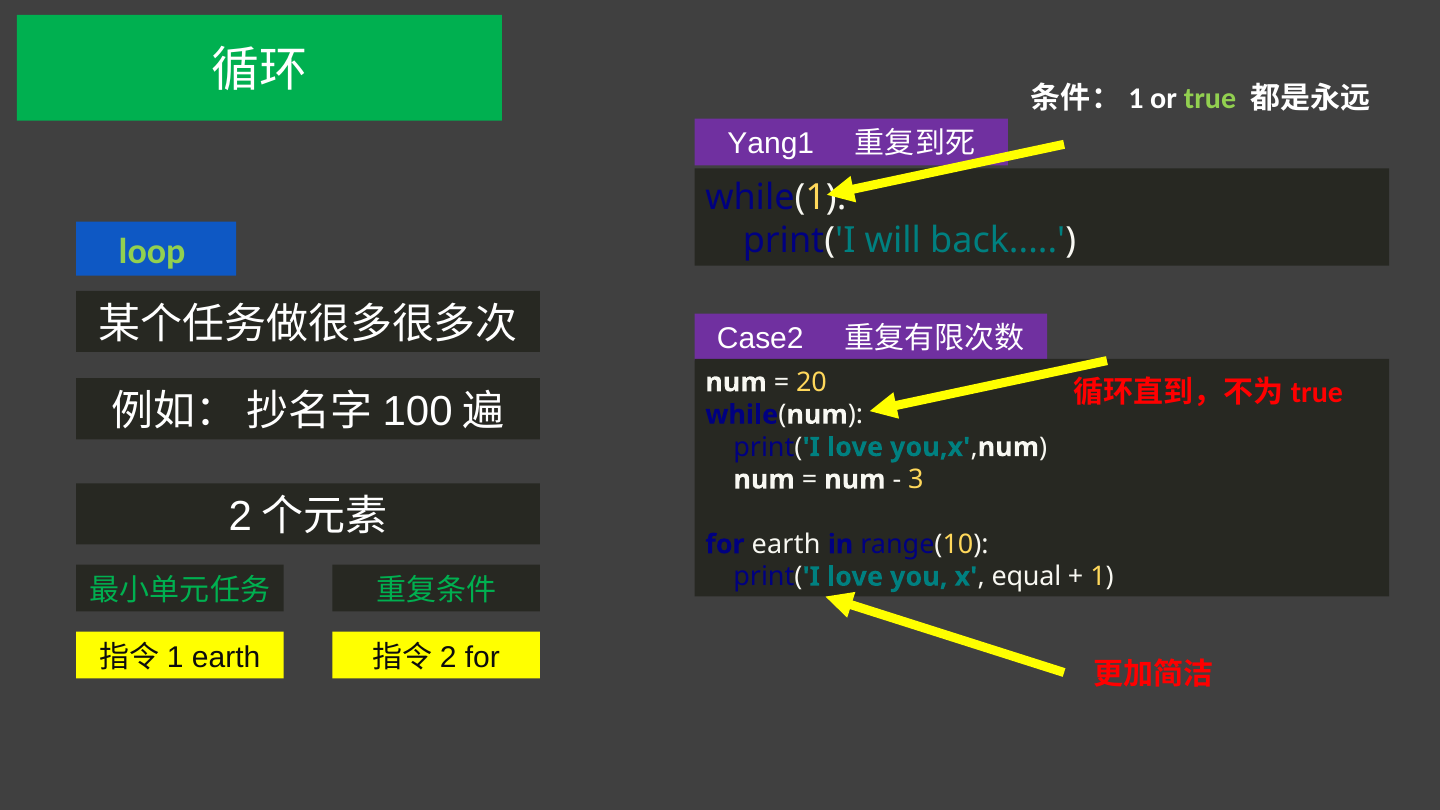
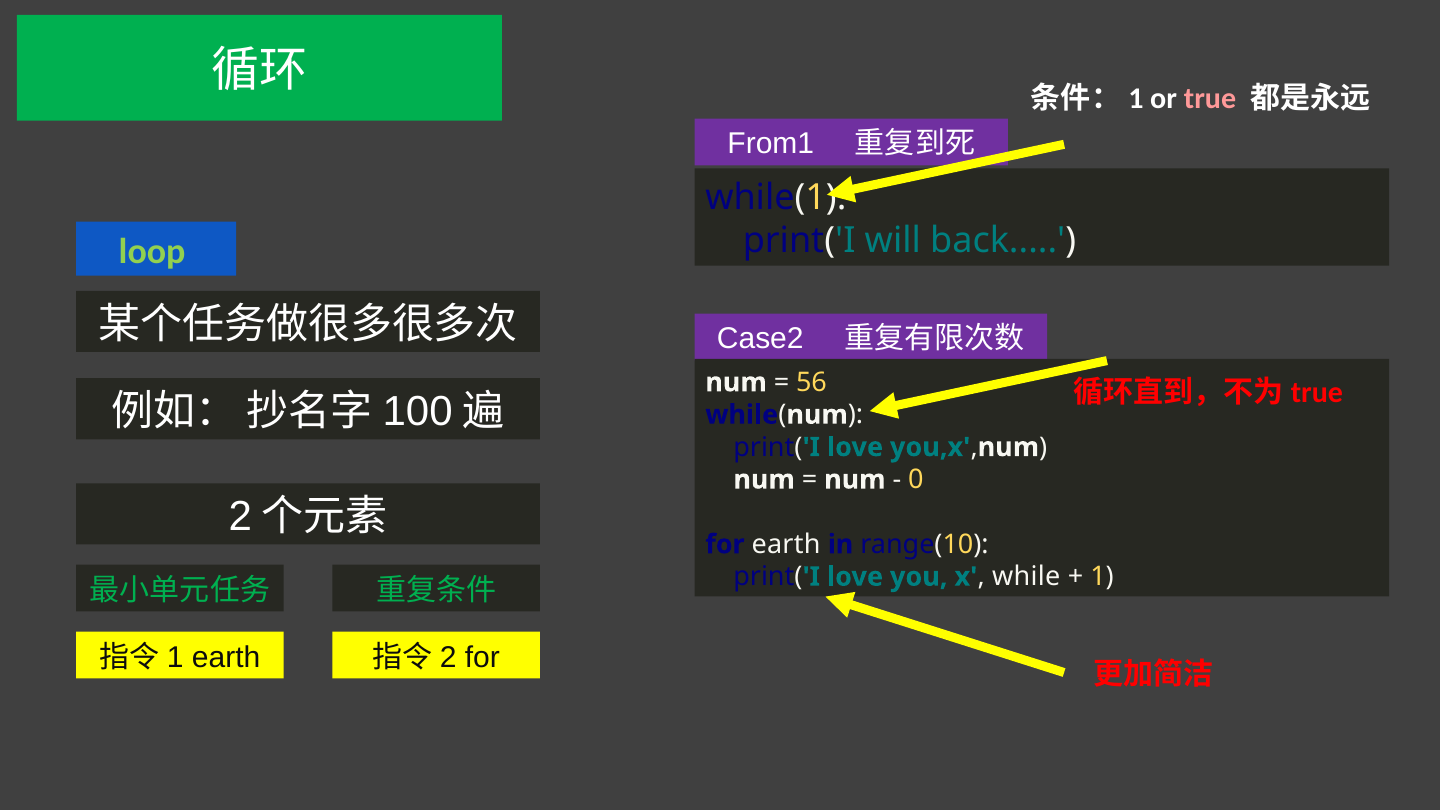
true colour: light green -> pink (1210, 99)
Yang1: Yang1 -> From1 (771, 144)
20: 20 -> 56 (811, 382)
3: 3 -> 0 (916, 480)
equal: equal -> while (1026, 577)
